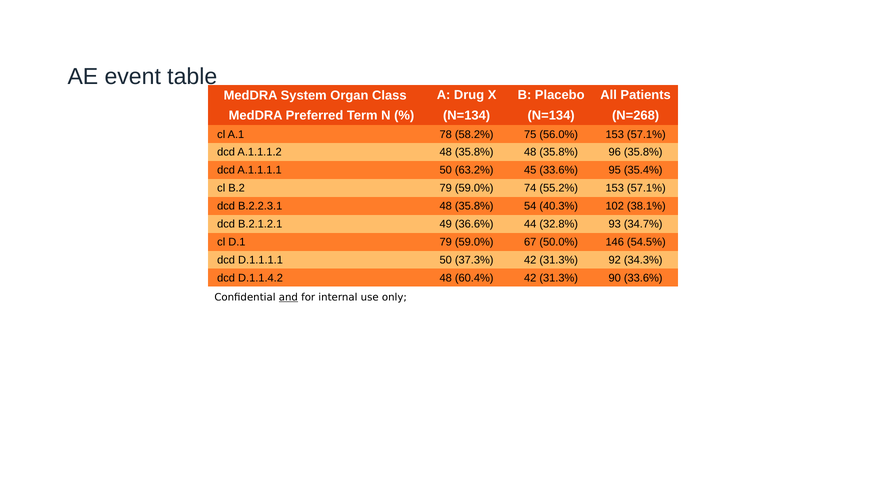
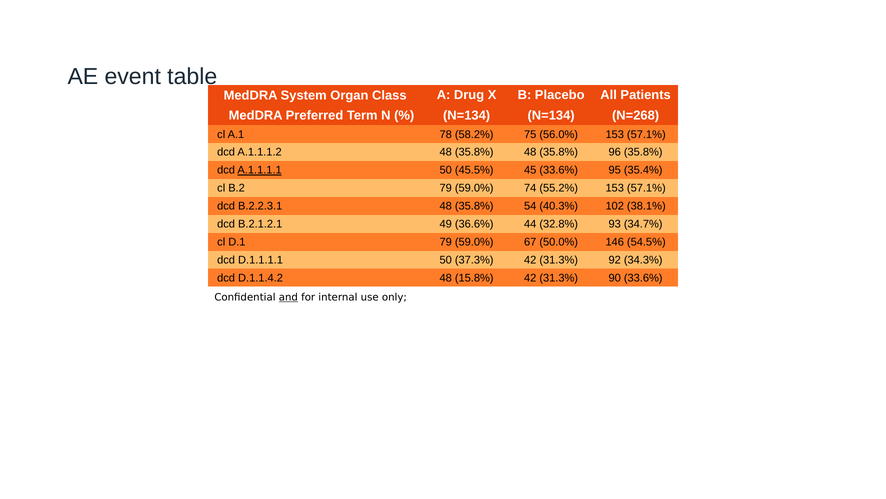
A.1.1.1.1 underline: none -> present (260, 170)
63.2%: 63.2% -> 45.5% (474, 170)
60.4%: 60.4% -> 15.8% (474, 278)
